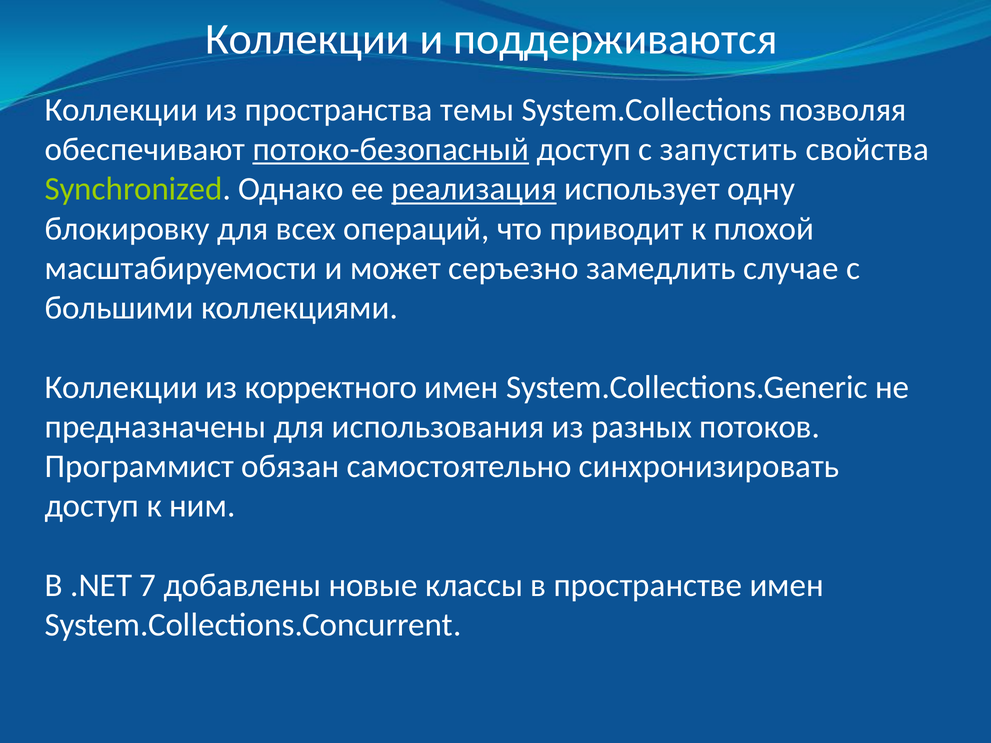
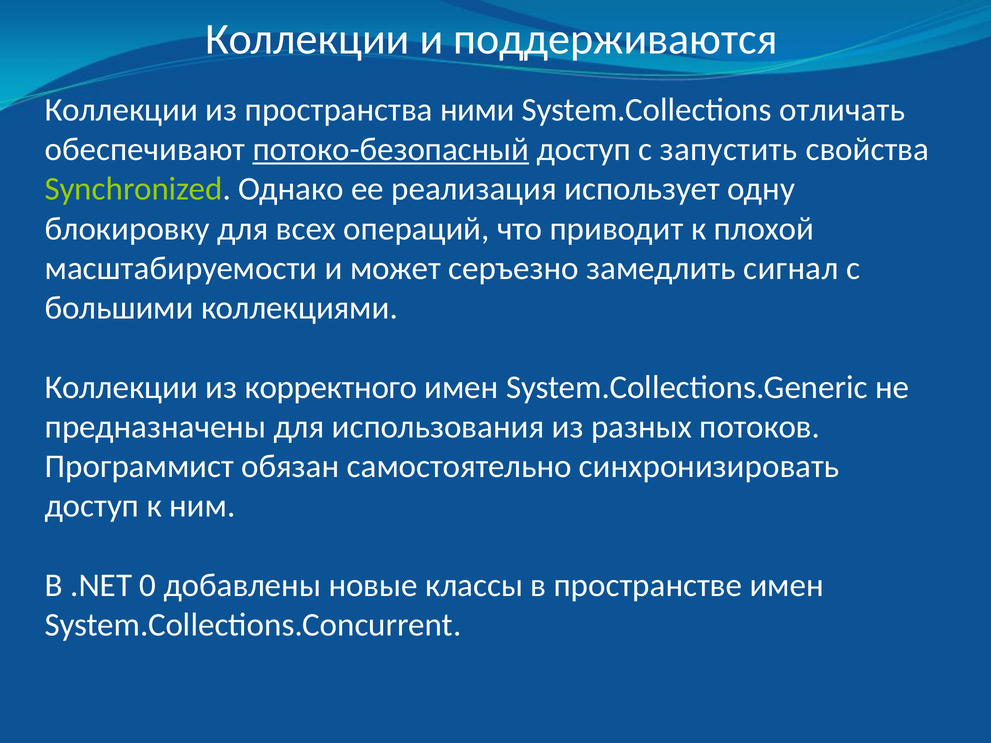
темы: темы -> ними (477, 110)
позволяя: позволяя -> отличать (842, 110)
реализация underline: present -> none (474, 189)
случае: случае -> сигнал (791, 268)
7: 7 -> 0 (148, 586)
